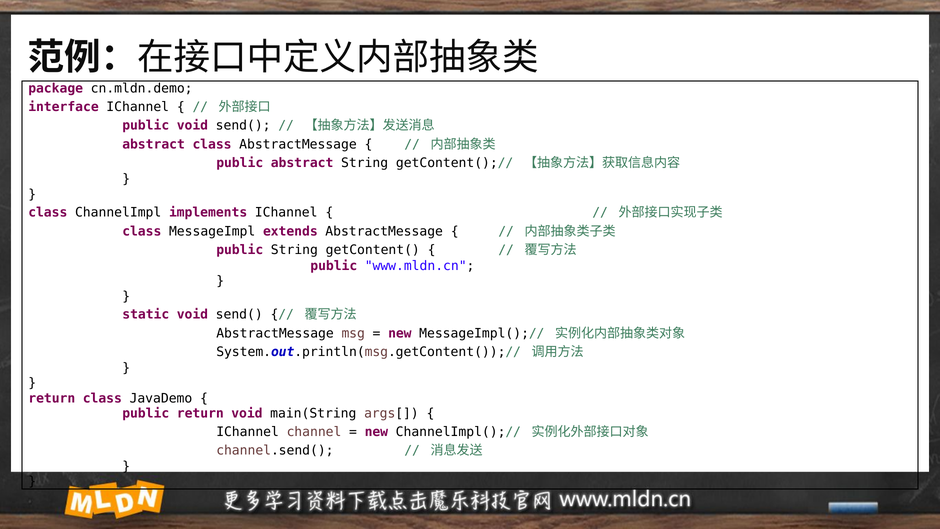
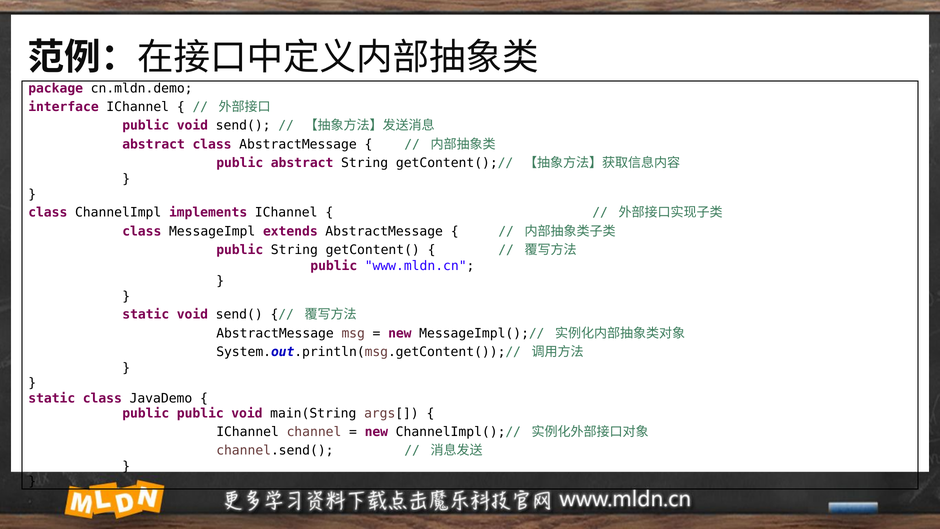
return: return -> static (52, 398)
public return: return -> public (200, 413)
